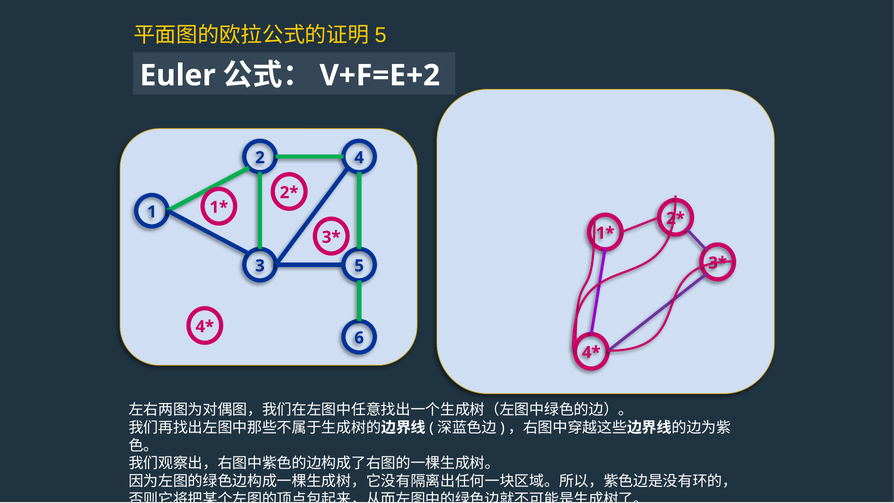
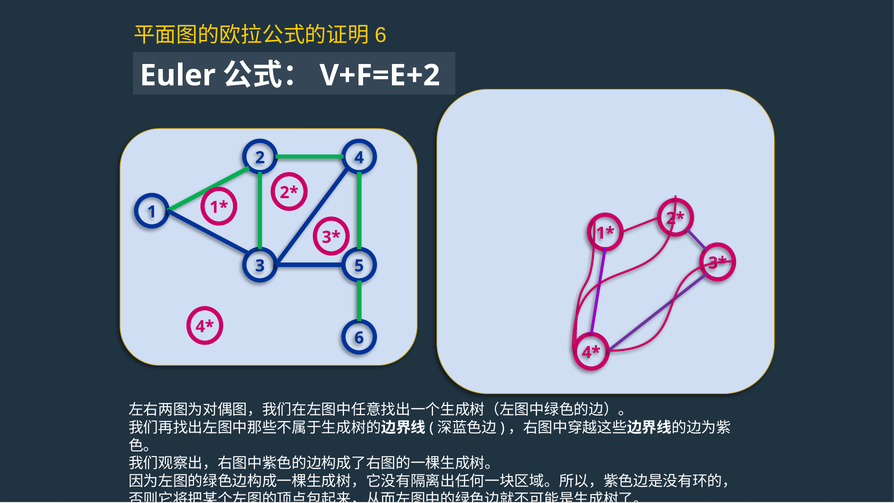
5: 5 -> 6 (381, 35)
